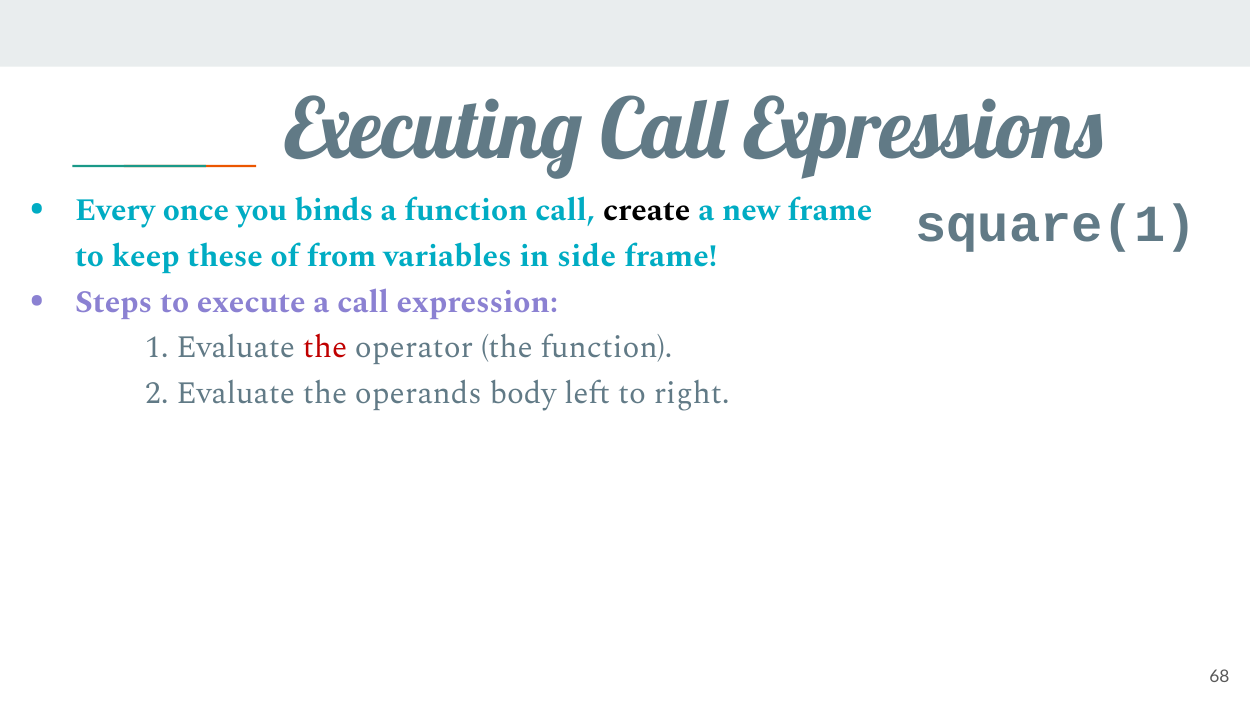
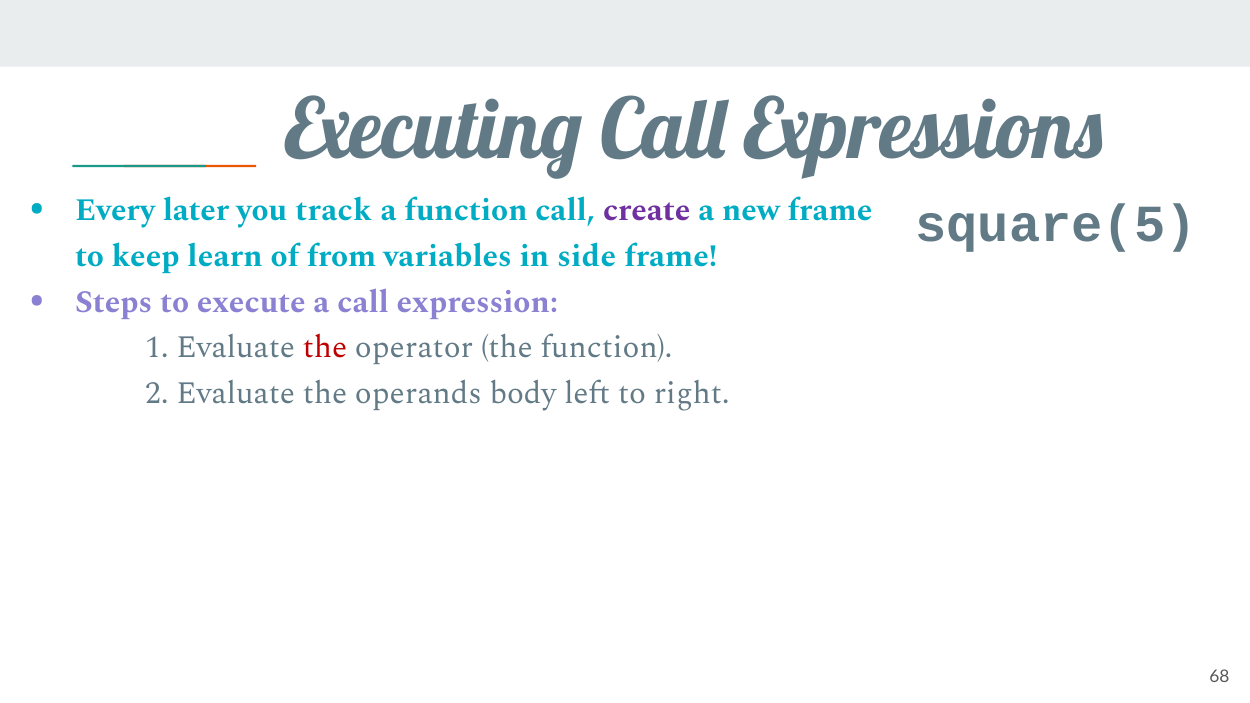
once: once -> later (196, 211)
binds: binds -> track (334, 211)
create colour: black -> purple (647, 211)
square(1: square(1 -> square(5 (1056, 225)
these: these -> learn (225, 256)
